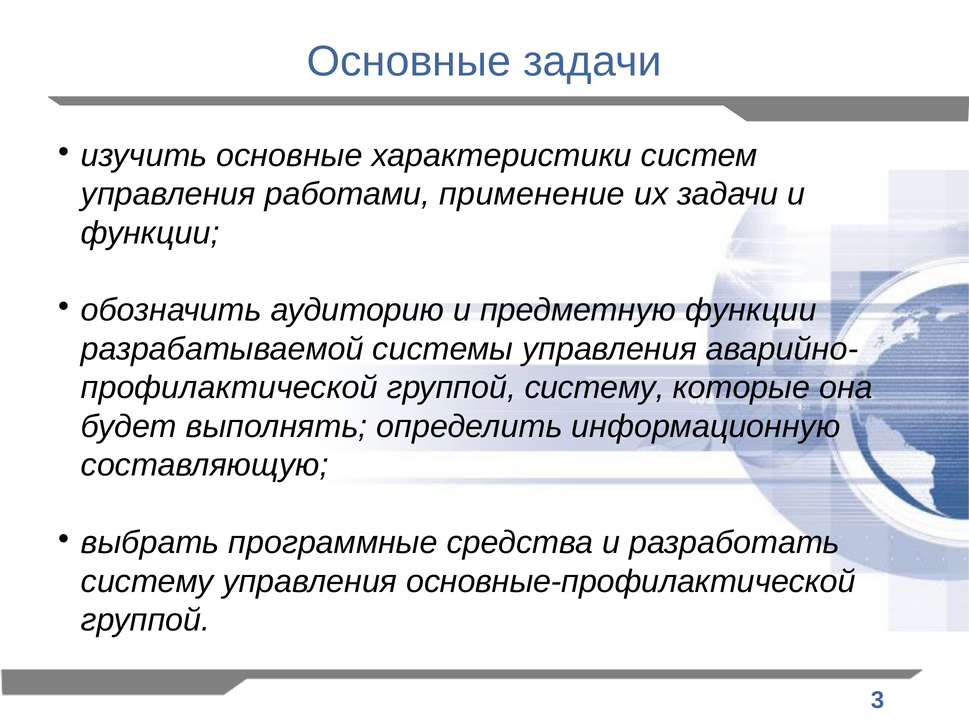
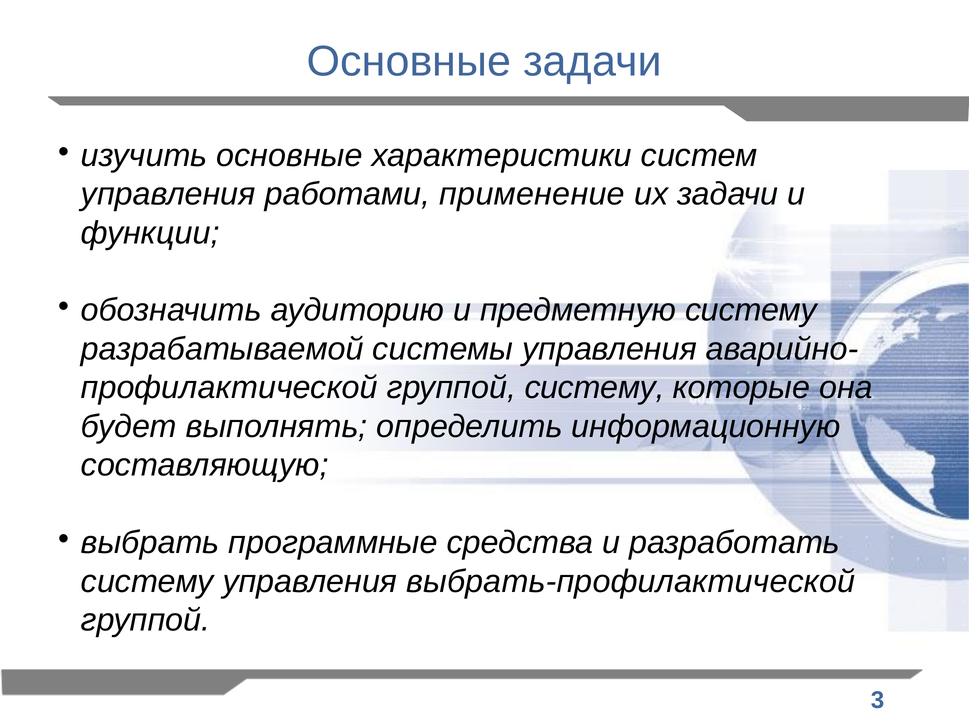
предметную функции: функции -> систему (751, 311)
основные-профилактической: основные-профилактической -> выбрать-профилактической (631, 582)
